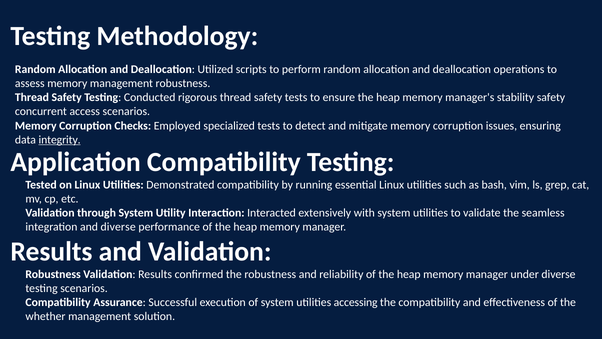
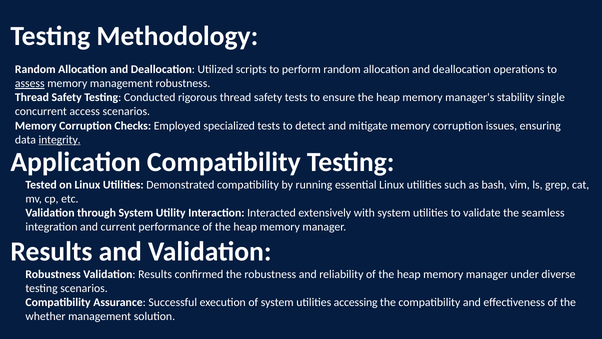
assess underline: none -> present (30, 83)
stability safety: safety -> single (551, 97)
and diverse: diverse -> current (118, 227)
